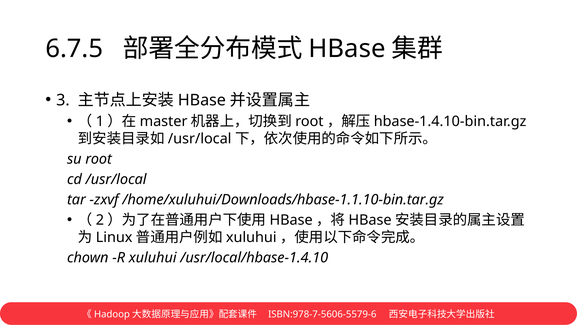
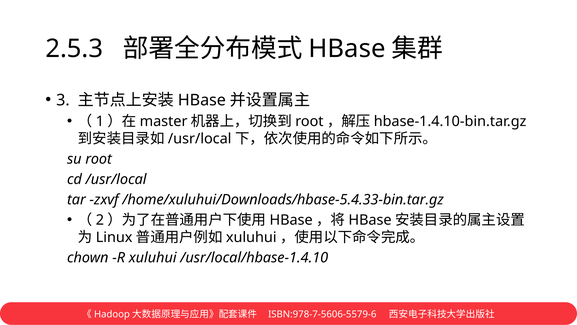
6.7.5: 6.7.5 -> 2.5.3 (74, 48)
/home/xuluhui/Downloads/hbase-1.1.10-bin.tar.gz: /home/xuluhui/Downloads/hbase-1.1.10-bin.tar.gz -> /home/xuluhui/Downloads/hbase-5.4.33-bin.tar.gz (283, 199)
